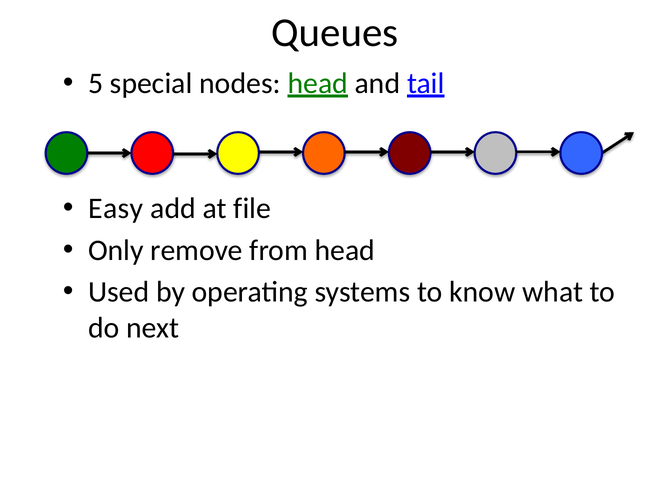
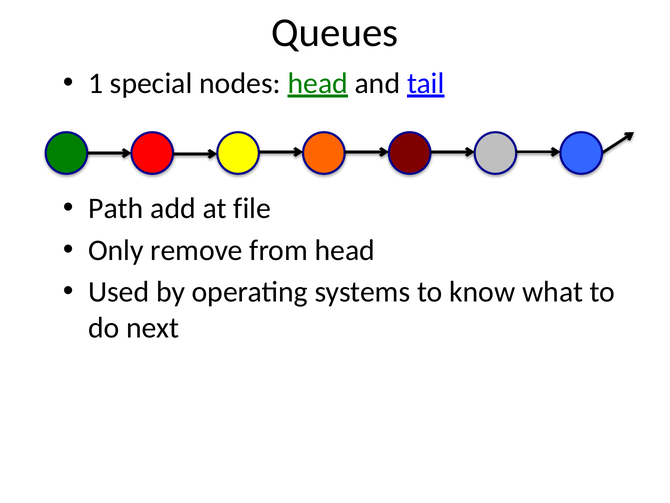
5: 5 -> 1 (96, 83)
Easy: Easy -> Path (116, 208)
